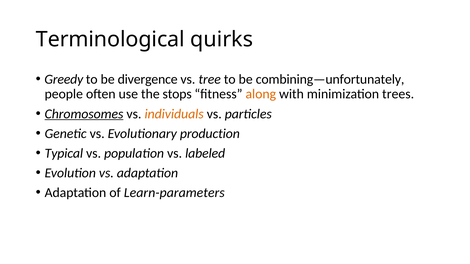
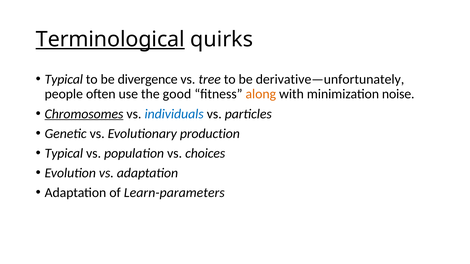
Terminological underline: none -> present (110, 39)
Greedy: Greedy -> Typical (64, 79)
combining—unfortunately: combining—unfortunately -> derivative—unfortunately (330, 79)
stops: stops -> good (177, 94)
trees: trees -> noise (398, 94)
individuals colour: orange -> blue (174, 114)
labeled: labeled -> choices (205, 153)
